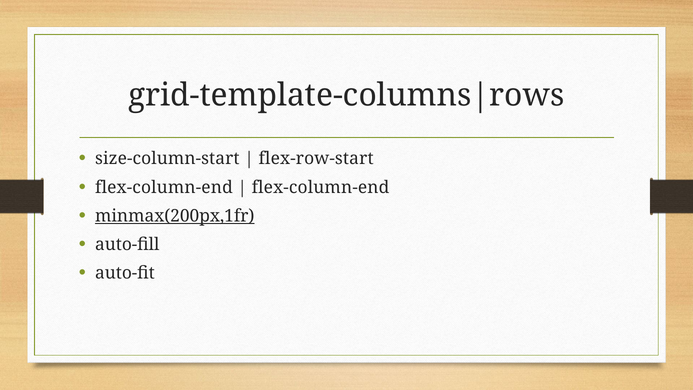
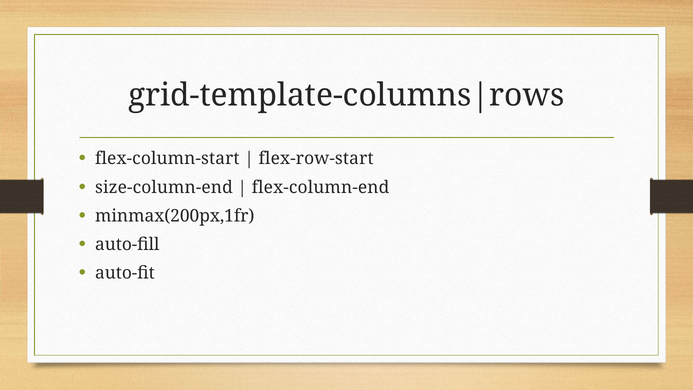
size-column-start: size-column-start -> flex-column-start (167, 159)
flex-column-end: flex-column-end -> size-column-end (164, 187)
minmax(200px,1fr underline: present -> none (175, 216)
